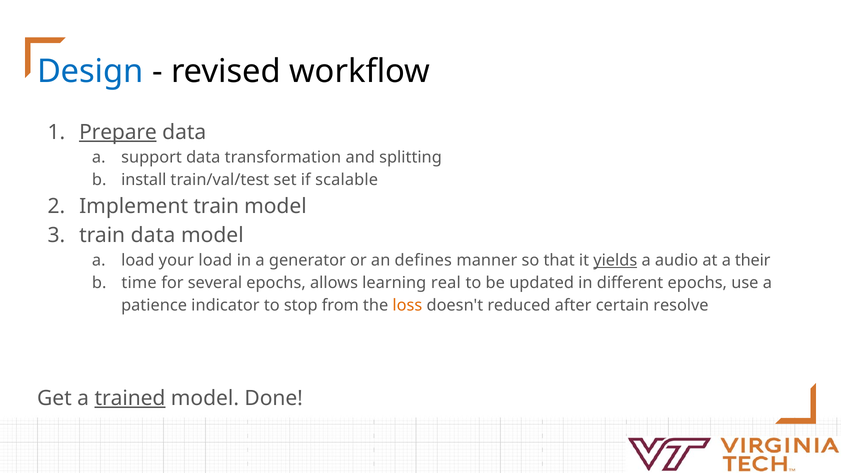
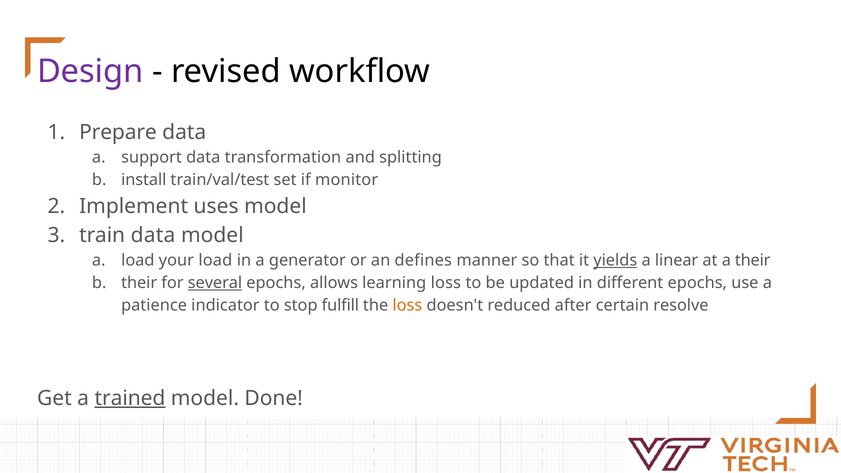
Design colour: blue -> purple (90, 71)
Prepare underline: present -> none (118, 132)
scalable: scalable -> monitor (347, 180)
Implement train: train -> uses (216, 206)
audio: audio -> linear (677, 260)
time: time -> their (139, 283)
several underline: none -> present (215, 283)
learning real: real -> loss (446, 283)
from: from -> fulfill (340, 305)
